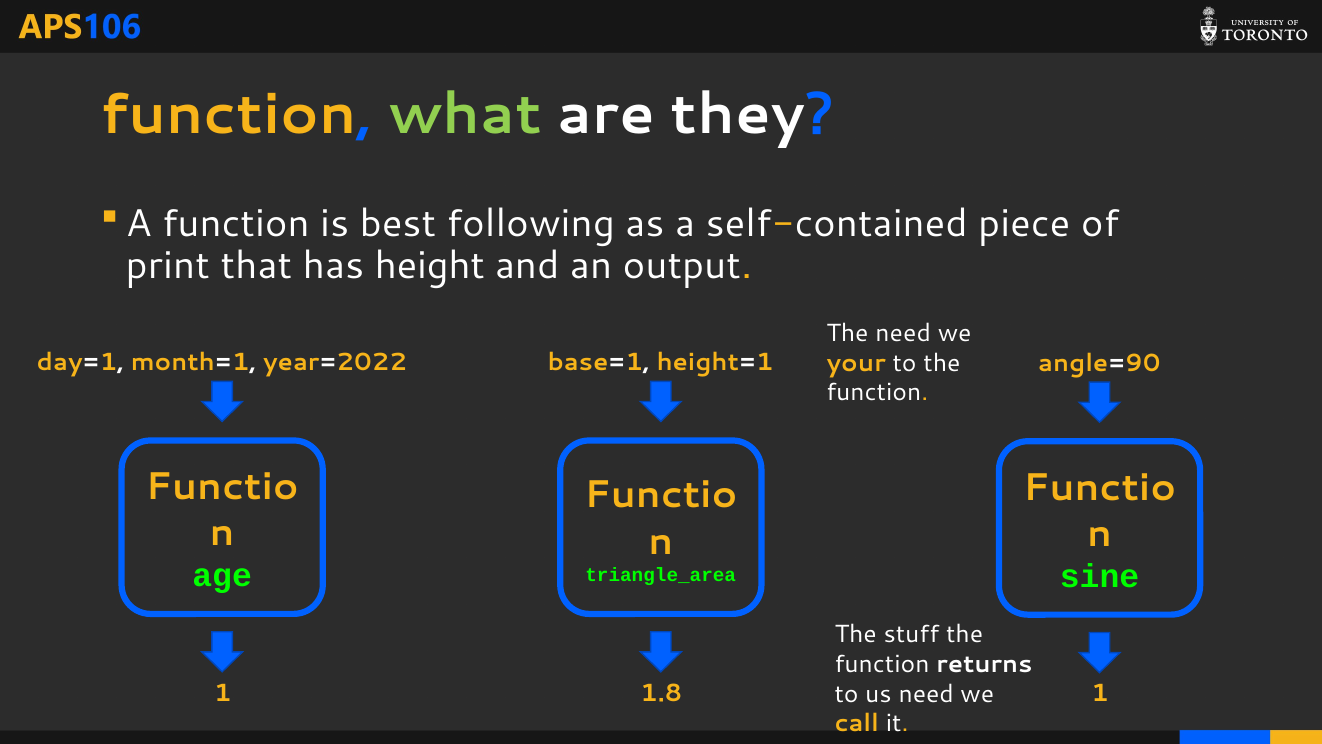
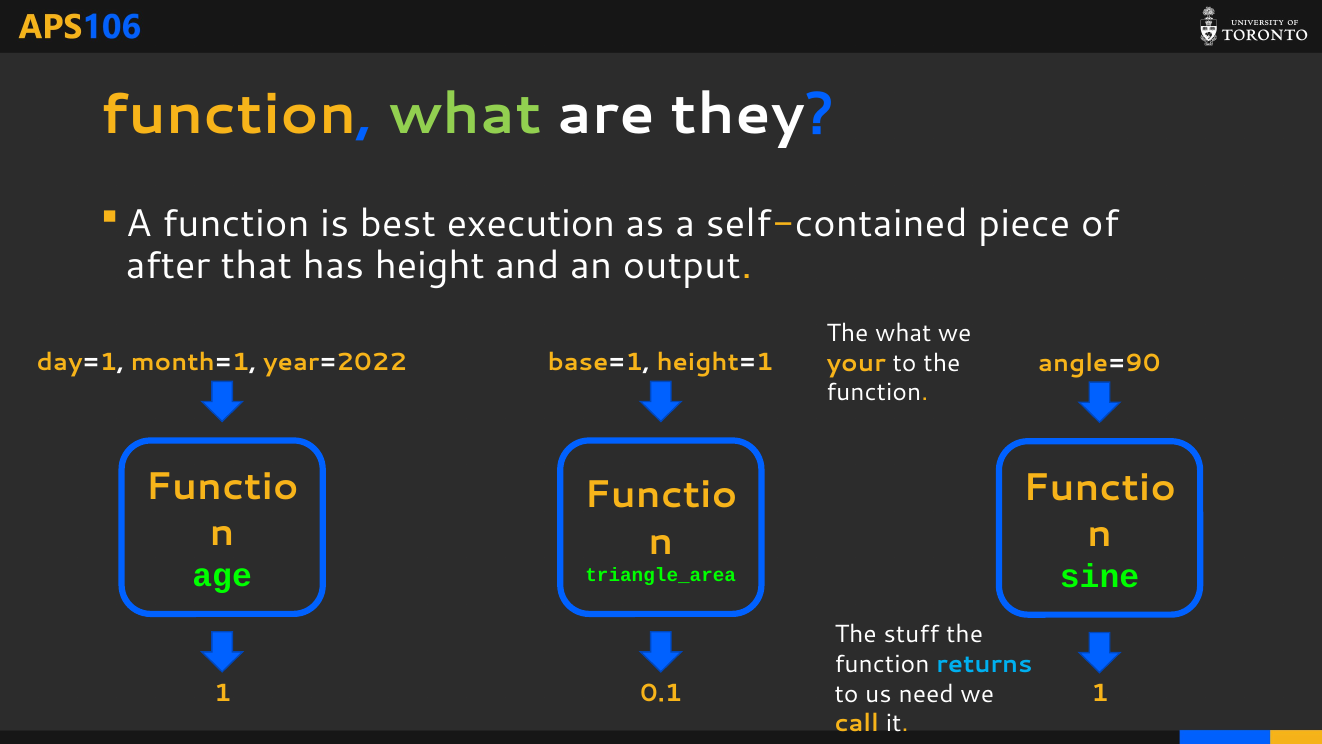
following: following -> execution (531, 224)
print: print -> after (168, 265)
The need: need -> what (903, 333)
returns colour: white -> light blue (984, 664)
1.8: 1.8 -> 0.1 (661, 693)
